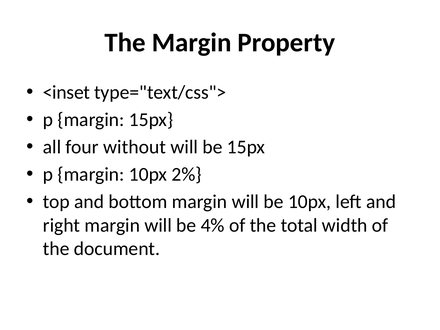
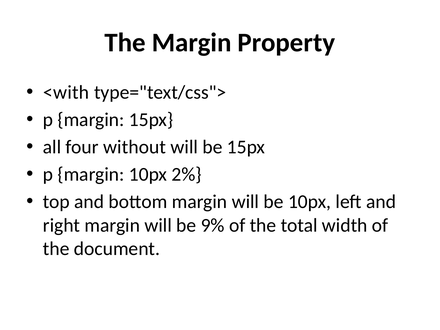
<inset: <inset -> <with (66, 92)
4%: 4% -> 9% (213, 225)
